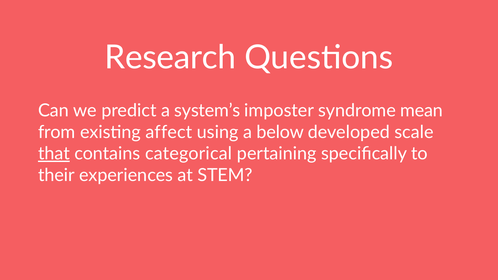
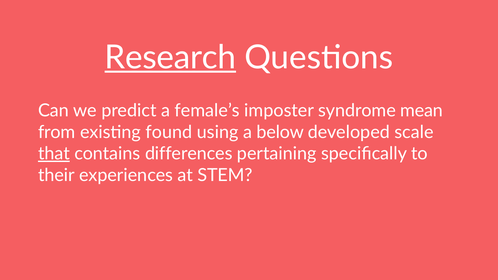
Research underline: none -> present (170, 57)
system’s: system’s -> female’s (207, 111)
affect: affect -> found (169, 132)
categorical: categorical -> differences (189, 154)
